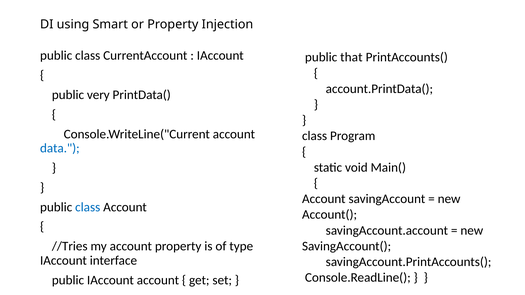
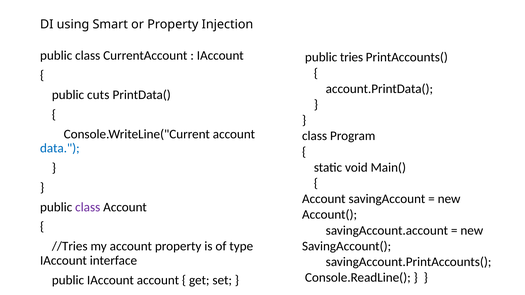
that: that -> tries (352, 57)
very: very -> cuts (98, 95)
class colour: blue -> purple (88, 207)
